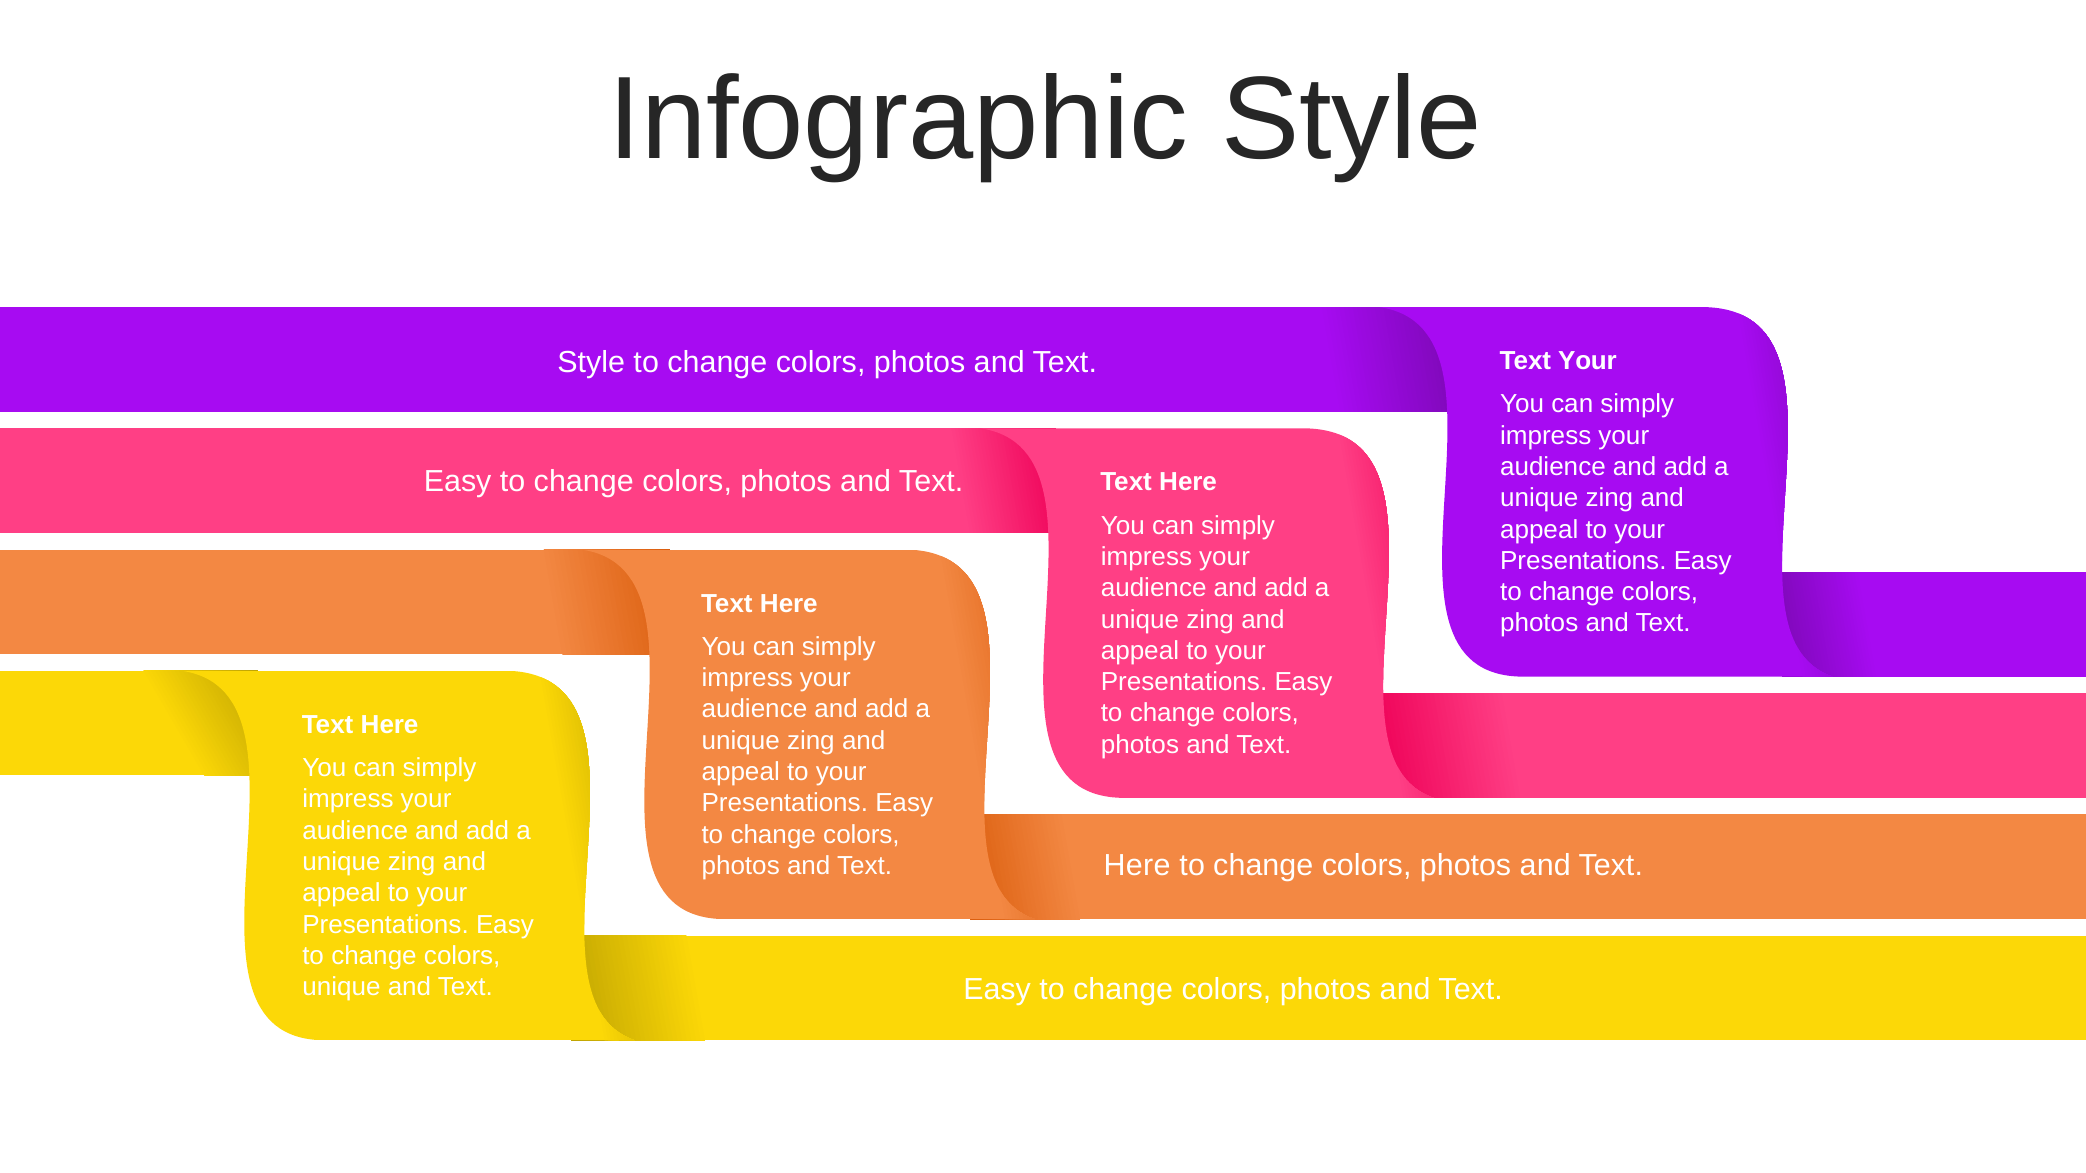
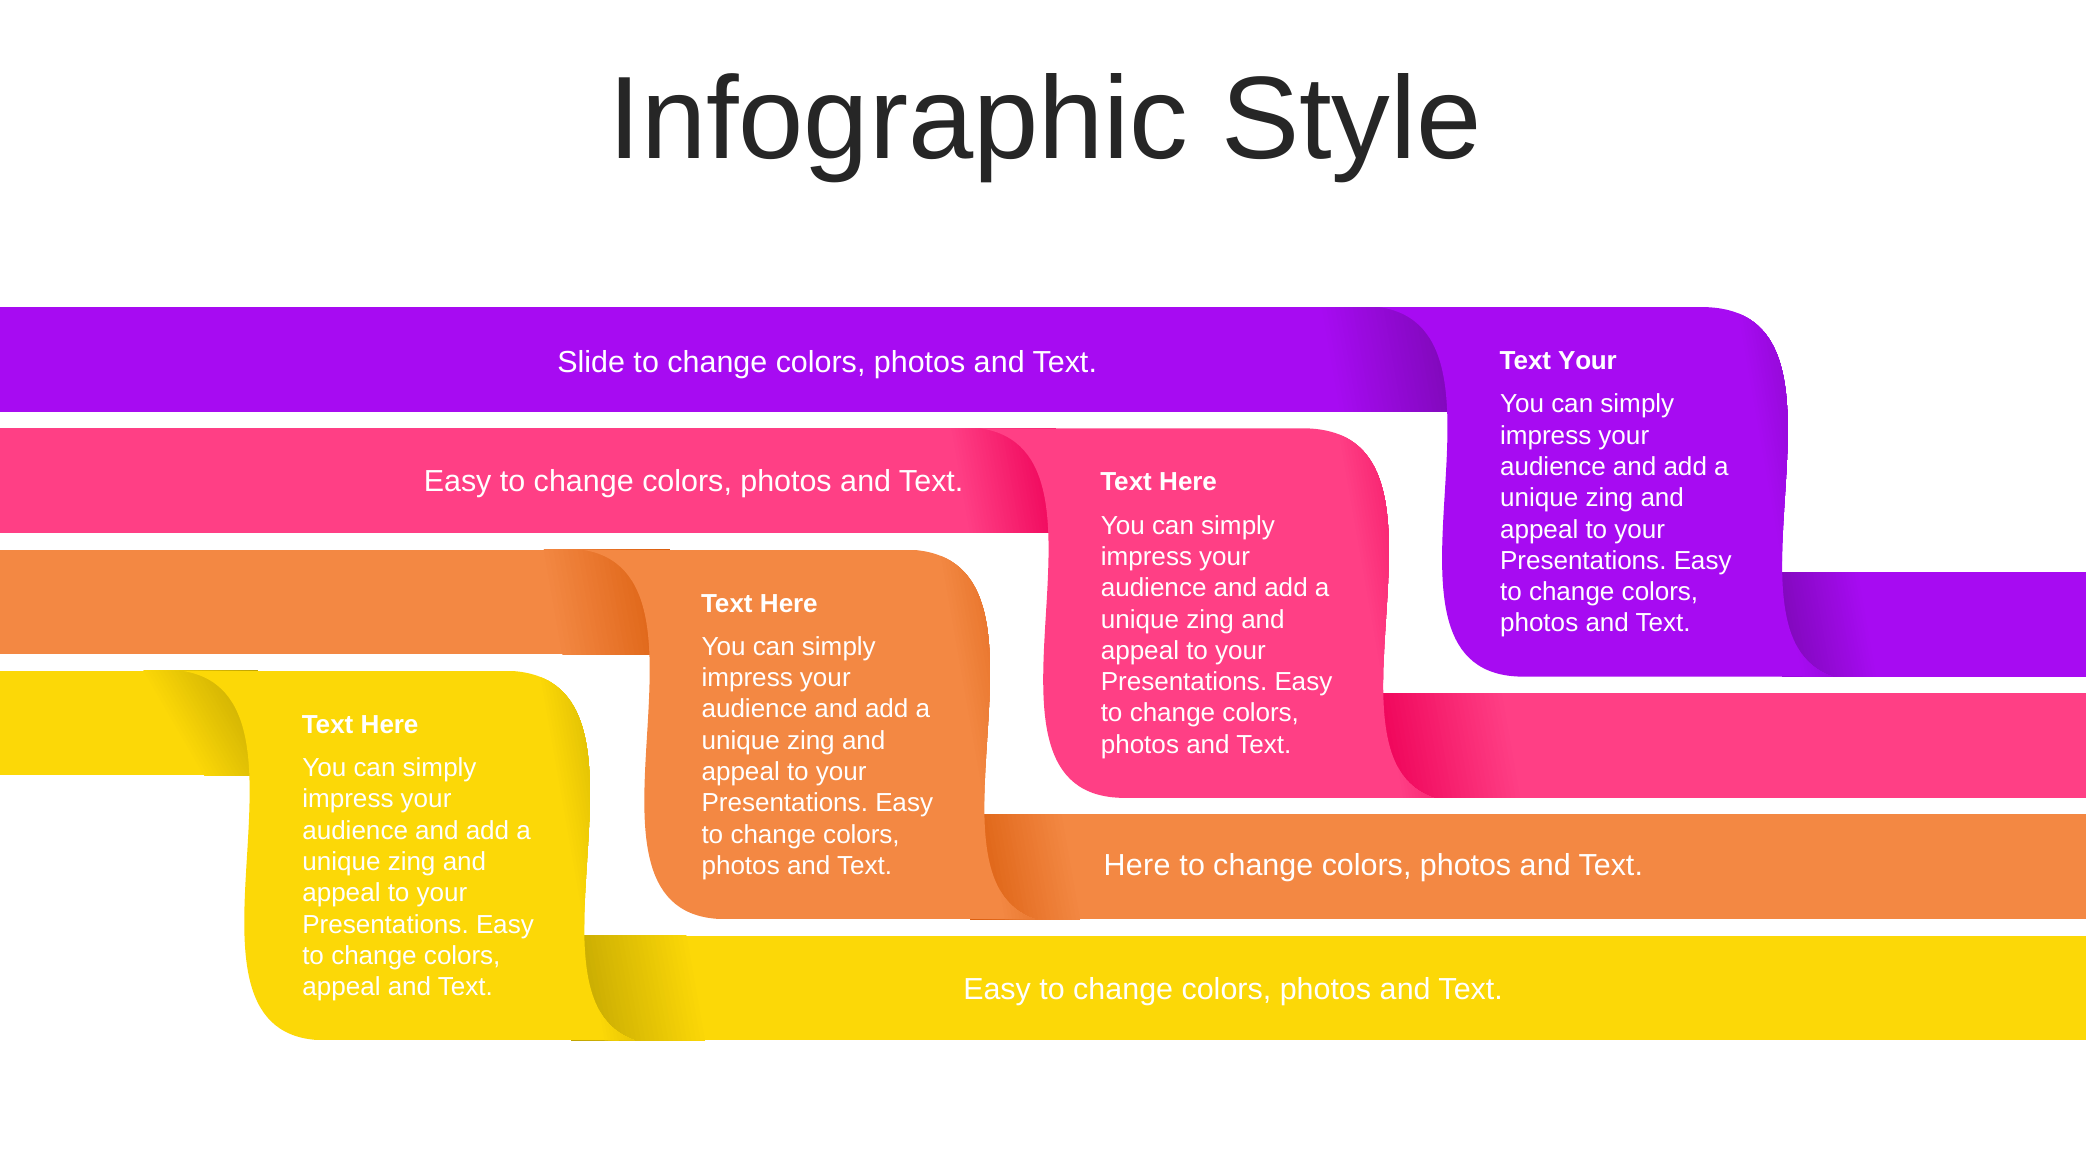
Style: Style -> Slide (591, 363)
unique: unique -> appeal (342, 987)
